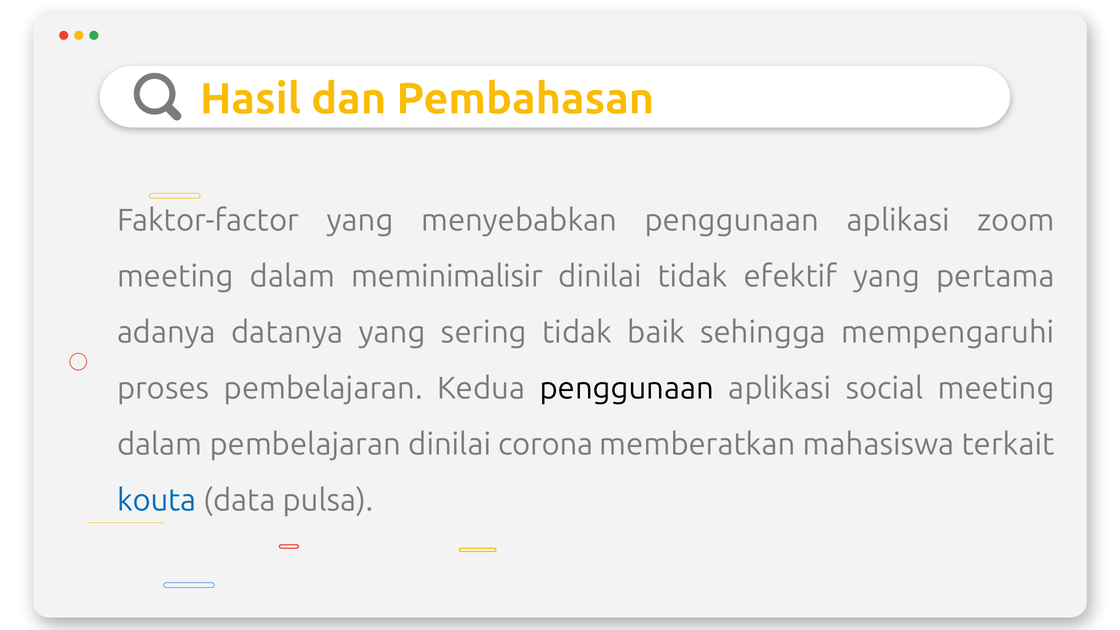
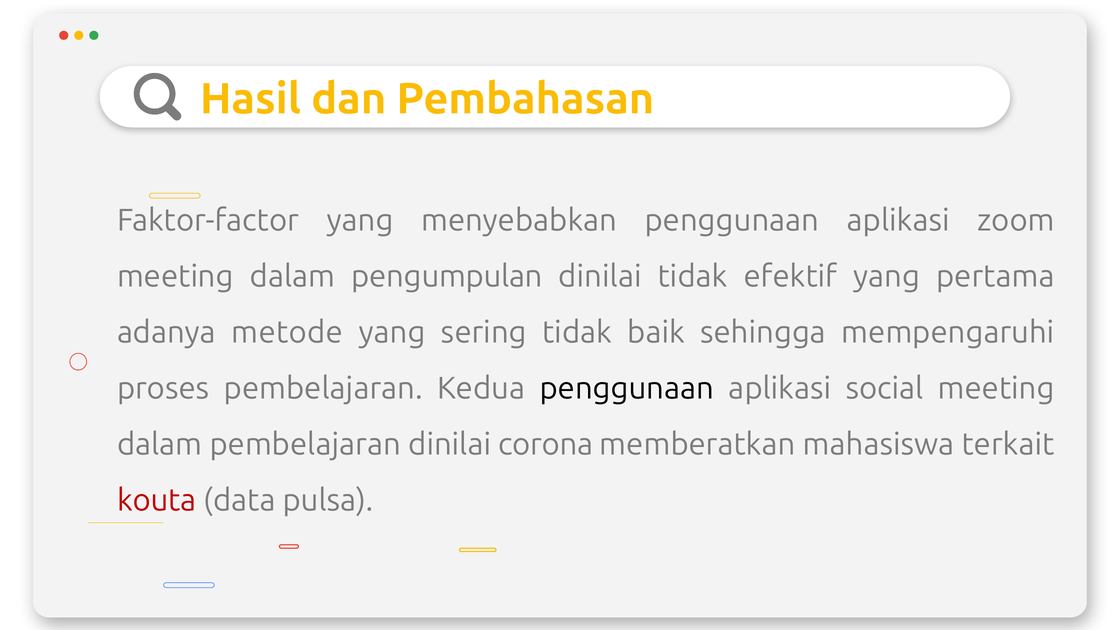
meminimalisir: meminimalisir -> pengumpulan (447, 277)
datanya: datanya -> metode (287, 333)
kouta colour: blue -> red (157, 501)
